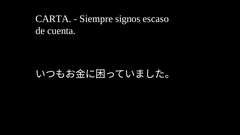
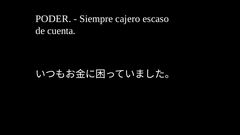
CARTA: CARTA -> PODER (53, 19)
signos: signos -> cajero (128, 19)
